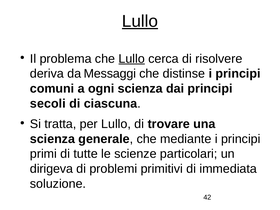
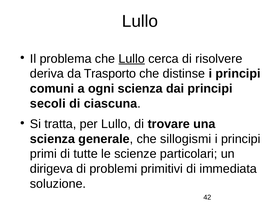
Lullo underline: present -> none (140, 21)
Messaggi: Messaggi -> Trasporto (110, 74)
mediante: mediante -> sillogismi (186, 139)
